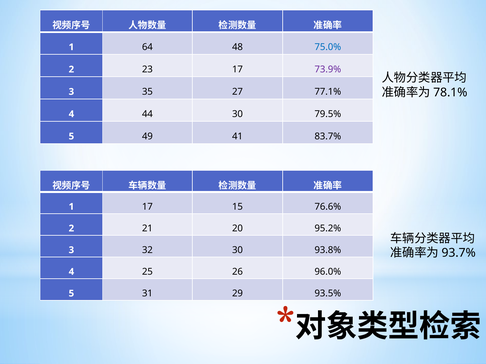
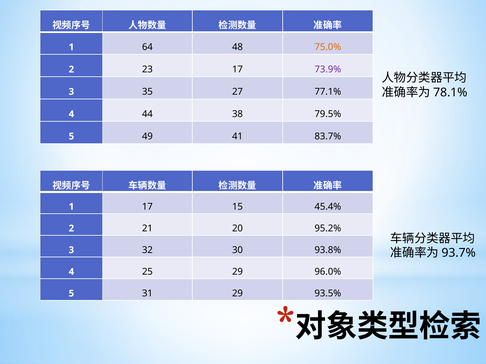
75.0% colour: blue -> orange (328, 47)
44 30: 30 -> 38 (238, 114)
76.6%: 76.6% -> 45.4% (328, 207)
25 26: 26 -> 29 (238, 272)
